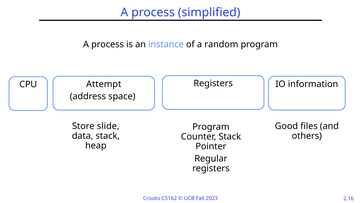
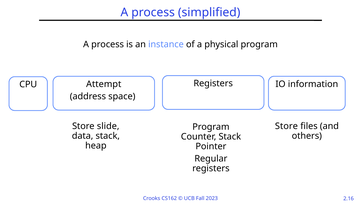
random: random -> physical (221, 44)
Good: Good -> Store (286, 126)
